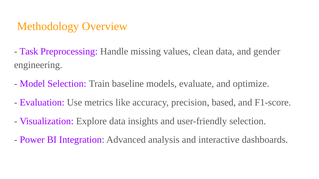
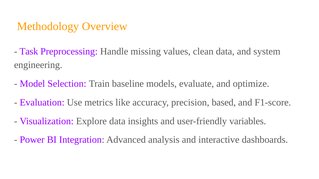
gender: gender -> system (267, 52)
user-friendly selection: selection -> variables (248, 121)
